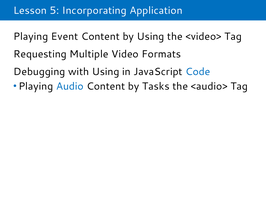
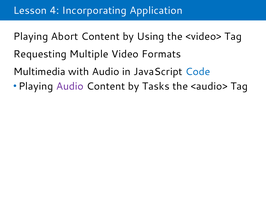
5: 5 -> 4 (54, 11)
Event: Event -> Abort (65, 37)
Debugging: Debugging -> Multimedia (39, 72)
with Using: Using -> Audio (106, 72)
Audio colour: blue -> purple (70, 87)
